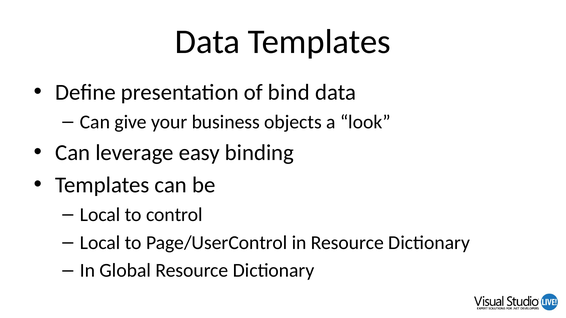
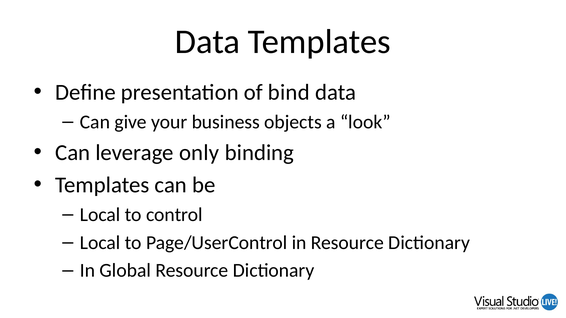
easy: easy -> only (199, 153)
